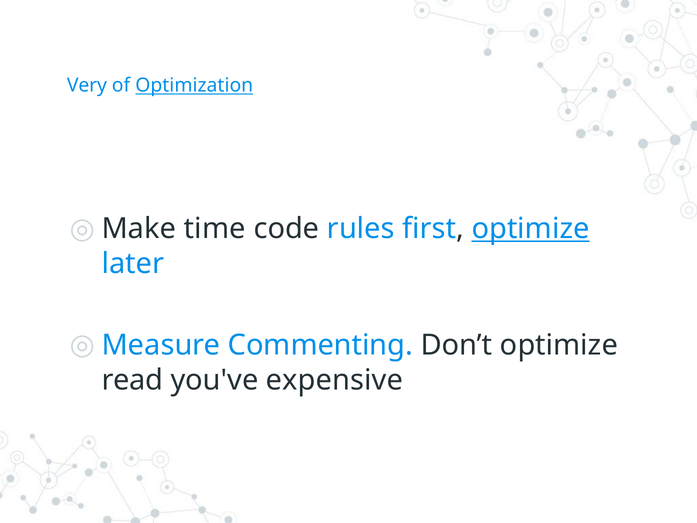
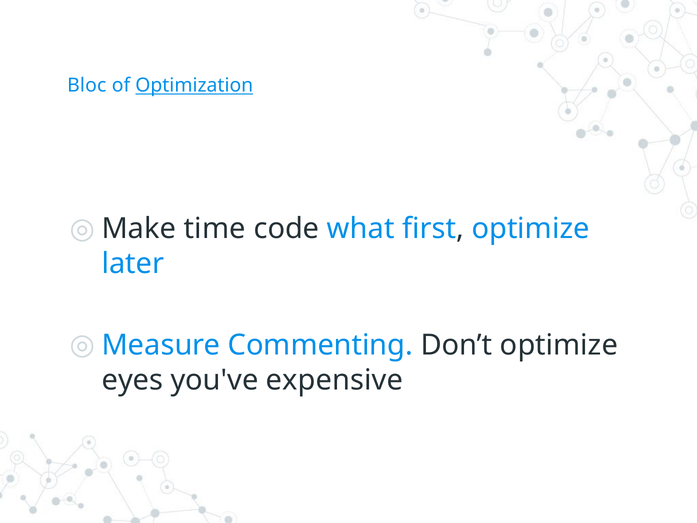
Very: Very -> Bloc (87, 85)
rules: rules -> what (361, 229)
optimize underline: present -> none (531, 229)
read: read -> eyes (132, 380)
